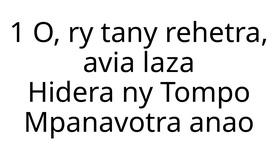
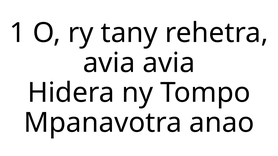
avia laza: laza -> avia (169, 63)
